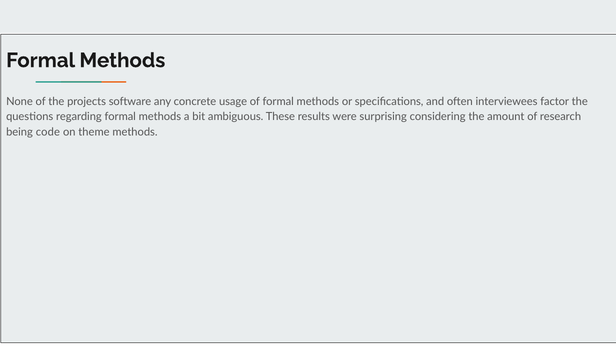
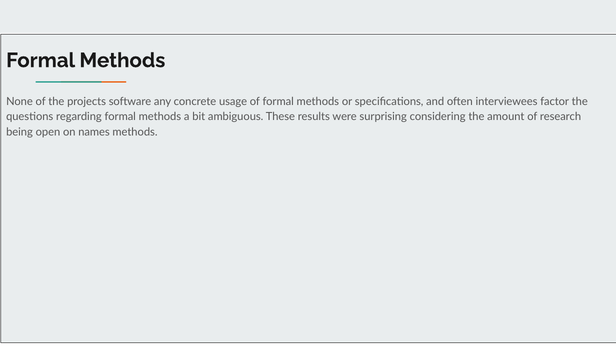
code: code -> open (48, 132)
theme: theme -> names (94, 132)
